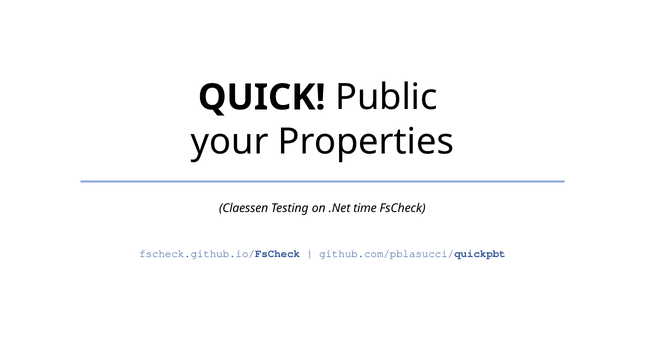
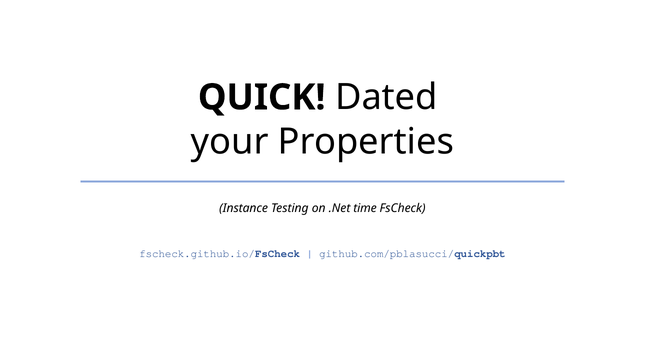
Public: Public -> Dated (386, 97)
Claessen: Claessen -> Instance (244, 208)
